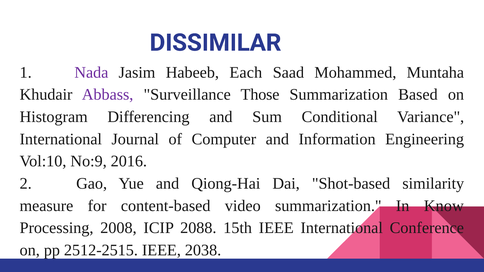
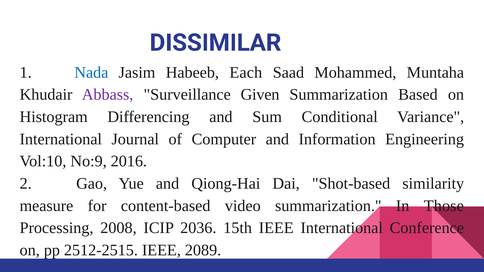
Nada colour: purple -> blue (91, 72)
Those: Those -> Given (260, 95)
Know: Know -> Those (444, 206)
2088: 2088 -> 2036 (198, 228)
2038: 2038 -> 2089 (203, 250)
